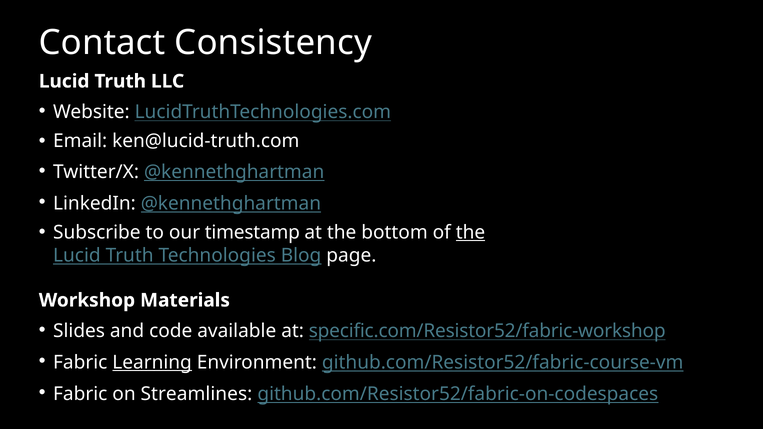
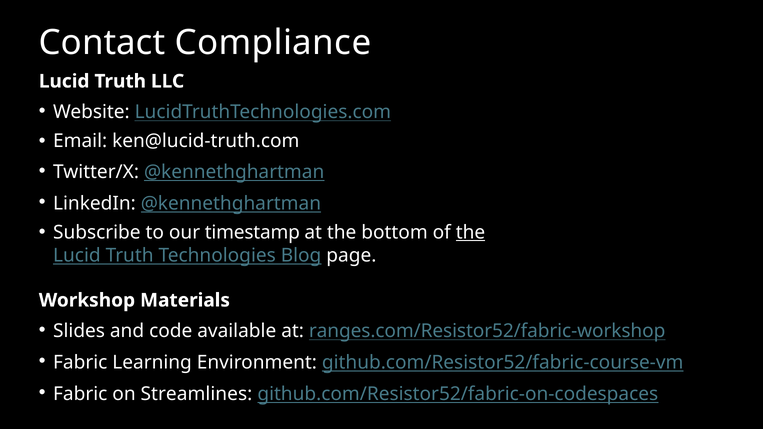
Consistency: Consistency -> Compliance (273, 43)
specific.com/Resistor52/fabric-workshop: specific.com/Resistor52/fabric-workshop -> ranges.com/Resistor52/fabric-workshop (487, 331)
Learning underline: present -> none (152, 363)
